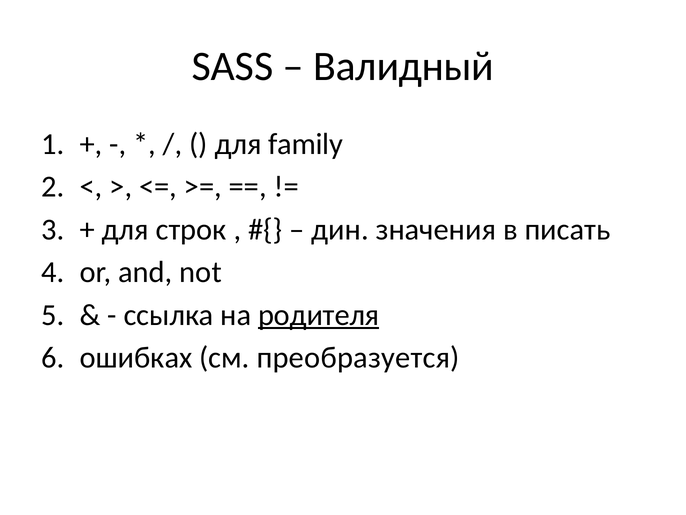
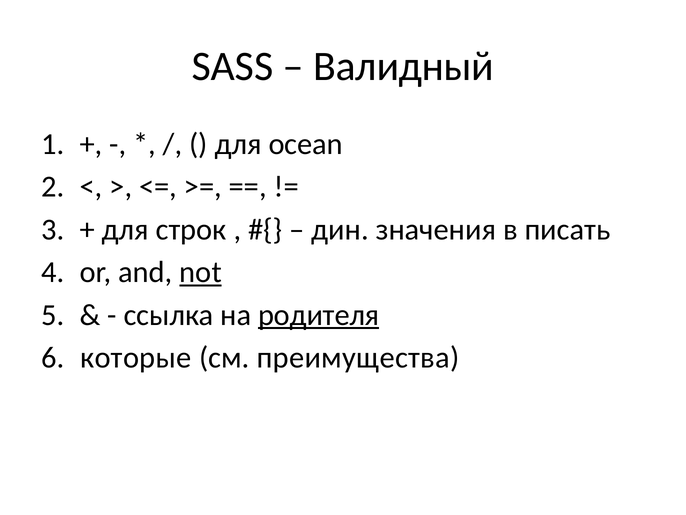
family: family -> ocean (306, 144)
not underline: none -> present (201, 272)
ошибках: ошибках -> которые (136, 357)
преобразуется: преобразуется -> преимущества (358, 357)
